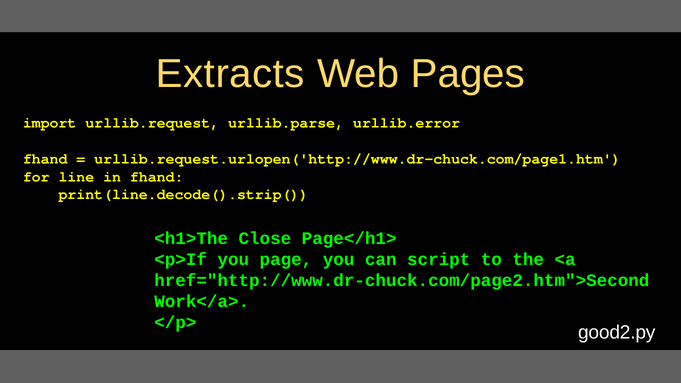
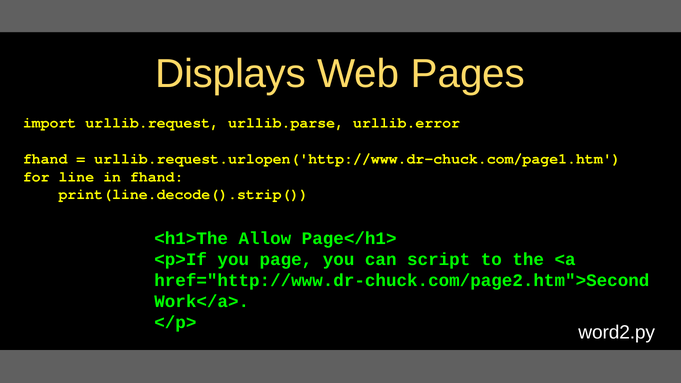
Extracts: Extracts -> Displays (231, 74)
Close: Close -> Allow (265, 238)
good2.py: good2.py -> word2.py (617, 333)
